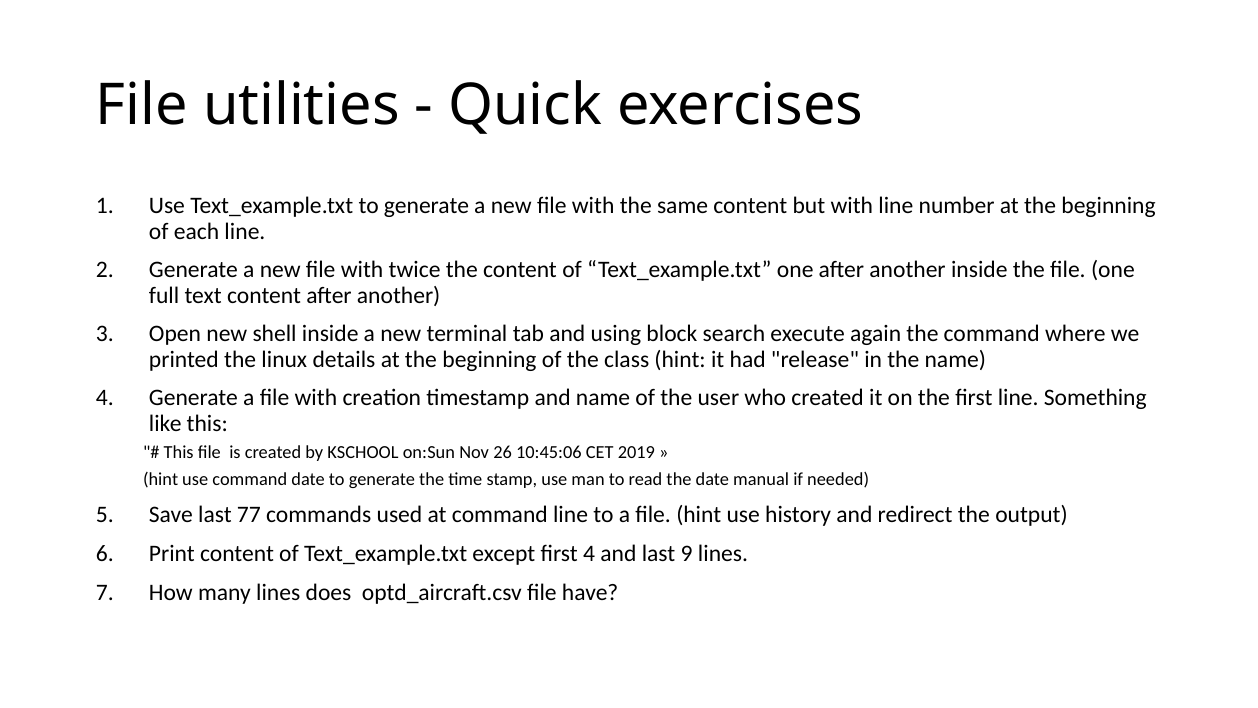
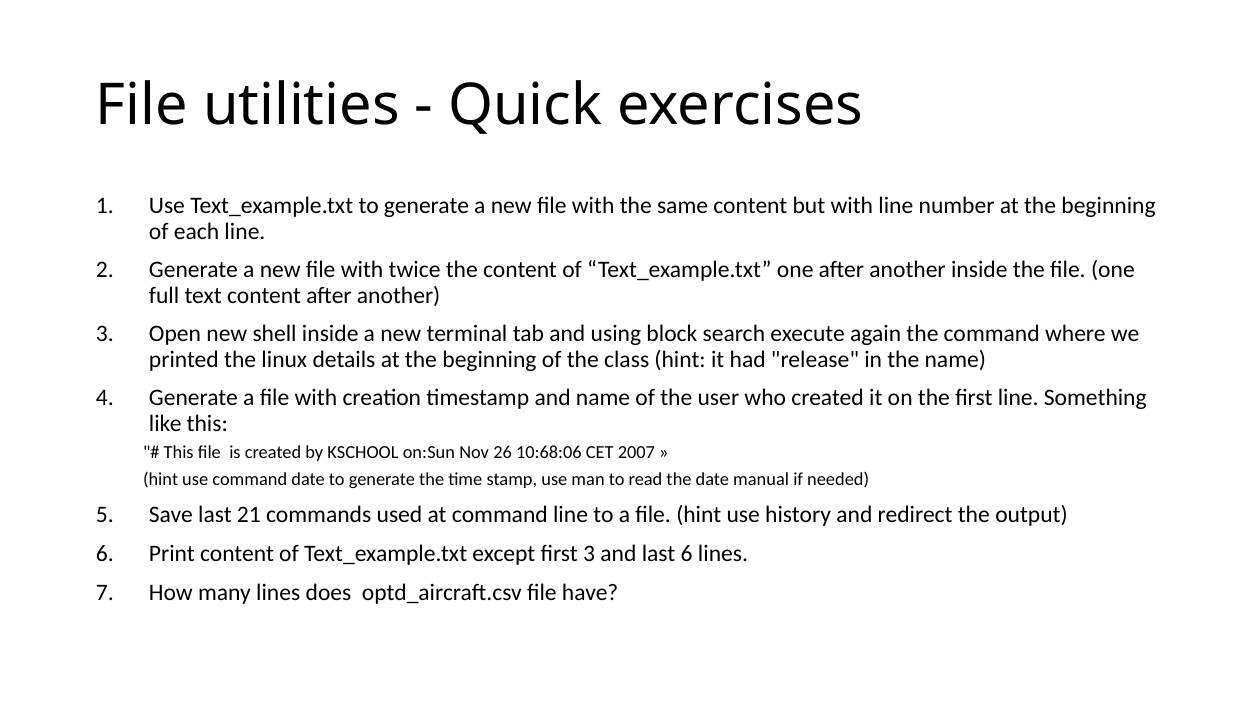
10:45:06: 10:45:06 -> 10:68:06 (549, 453)
2019: 2019 -> 2007 (636, 453)
77: 77 -> 21 (249, 515)
first 4: 4 -> 3 (589, 553)
last 9: 9 -> 6 (687, 553)
